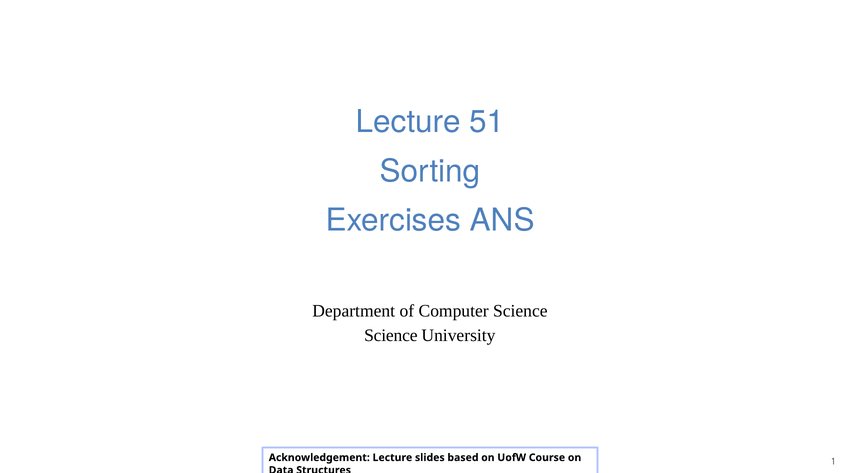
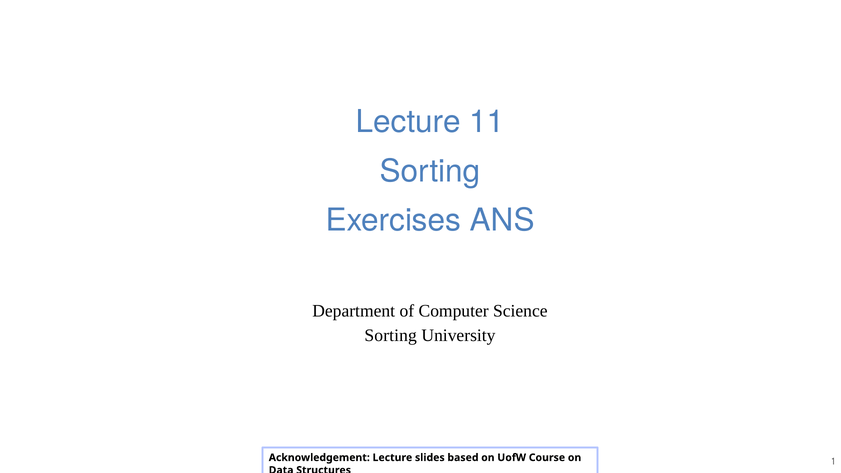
51: 51 -> 11 (487, 122)
Science: Science -> Sorting (391, 336)
